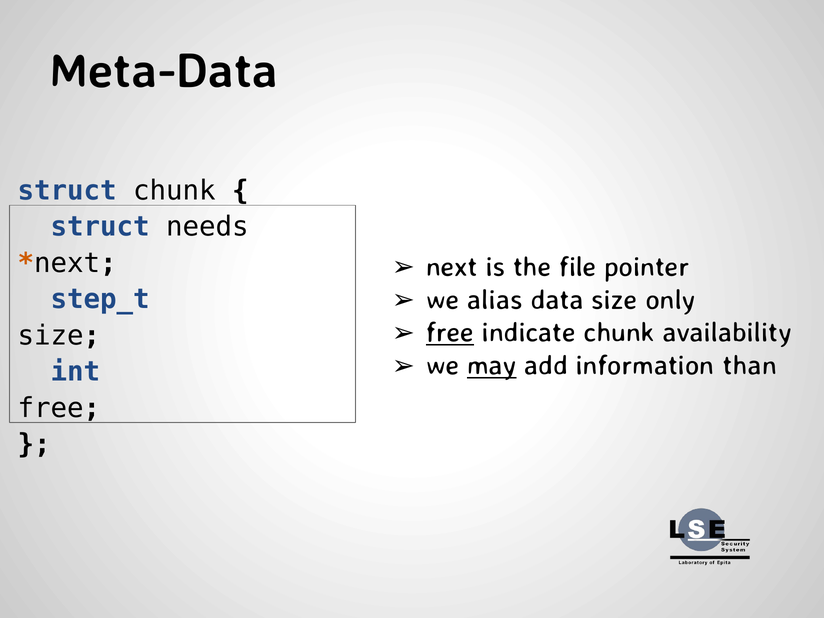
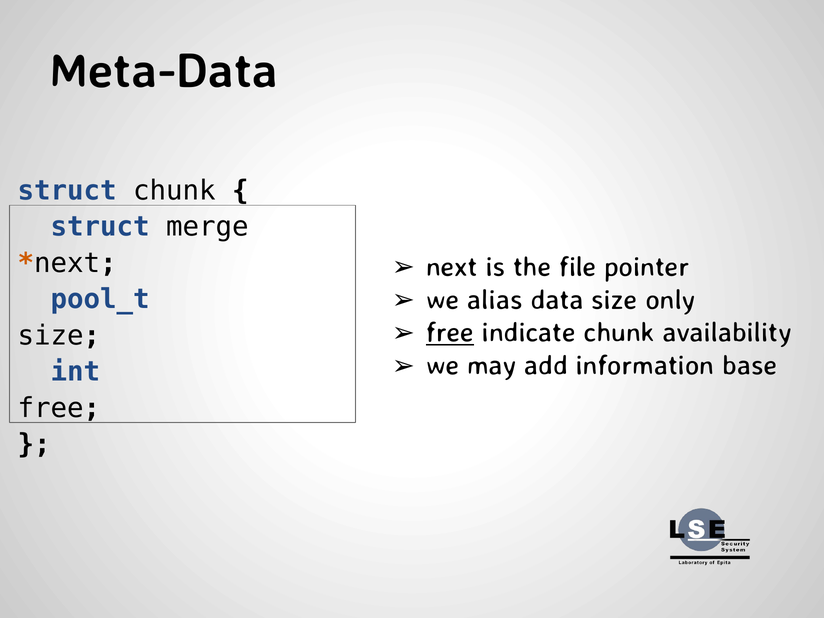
needs: needs -> merge (208, 227)
step_t: step_t -> pool_t (100, 299)
may underline: present -> none (492, 366)
than: than -> base (750, 366)
